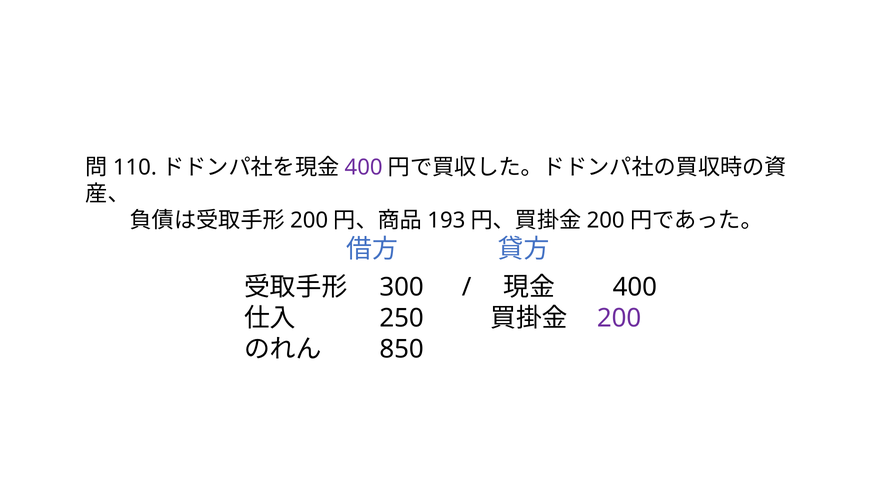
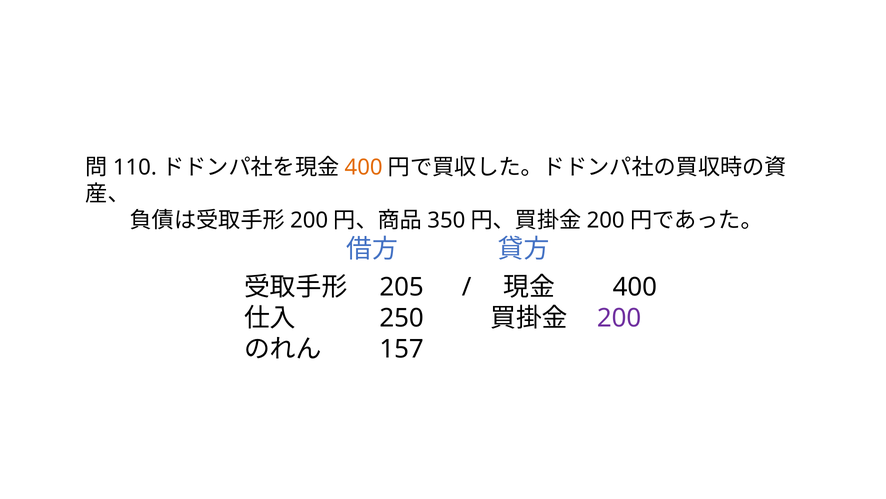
400 colour: purple -> orange (364, 167)
193: 193 -> 350 (446, 220)
300: 300 -> 205 (402, 287)
850: 850 -> 157 (402, 349)
